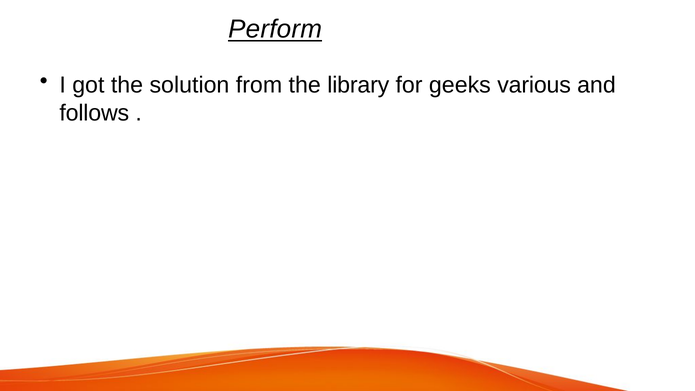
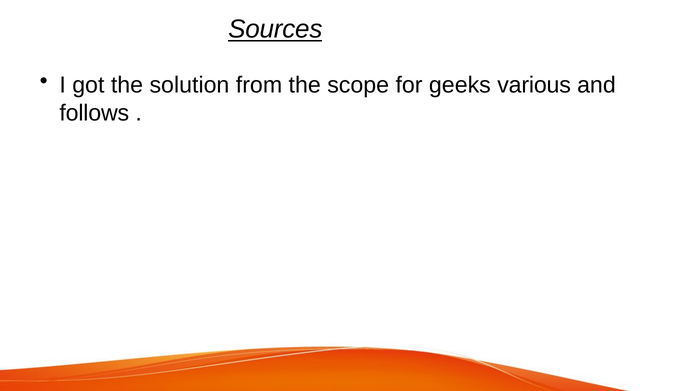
Perform: Perform -> Sources (275, 29)
library: library -> scope (358, 85)
